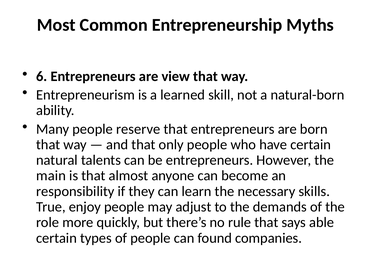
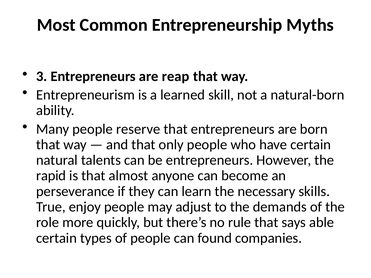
6: 6 -> 3 (42, 76)
view: view -> reap (176, 76)
main: main -> rapid (51, 176)
responsibility: responsibility -> perseverance (75, 191)
